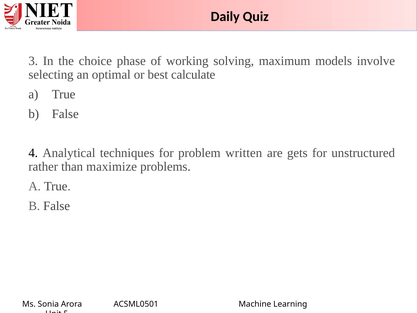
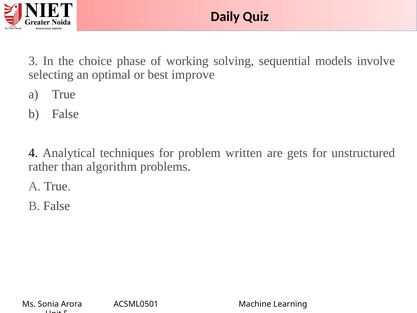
maximum: maximum -> sequential (285, 61)
calculate: calculate -> improve (193, 75)
maximize: maximize -> algorithm (112, 167)
